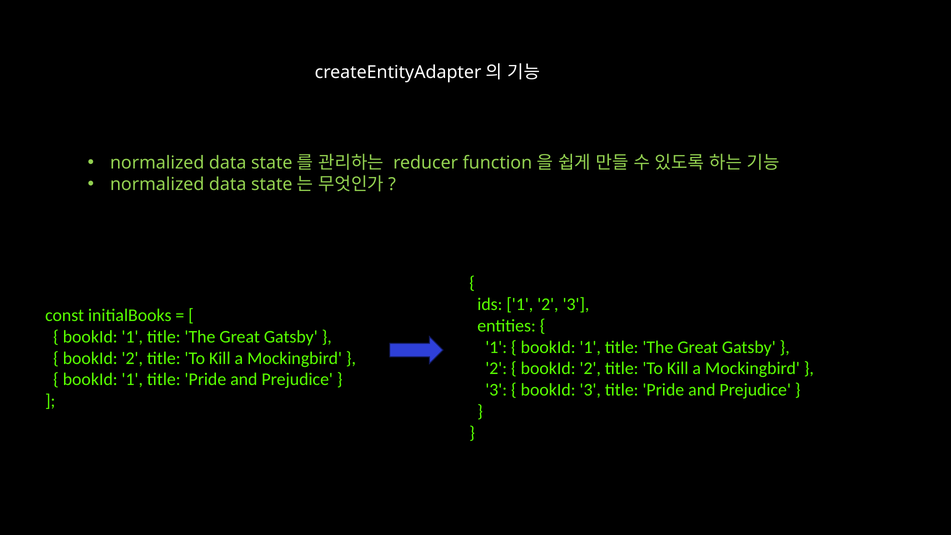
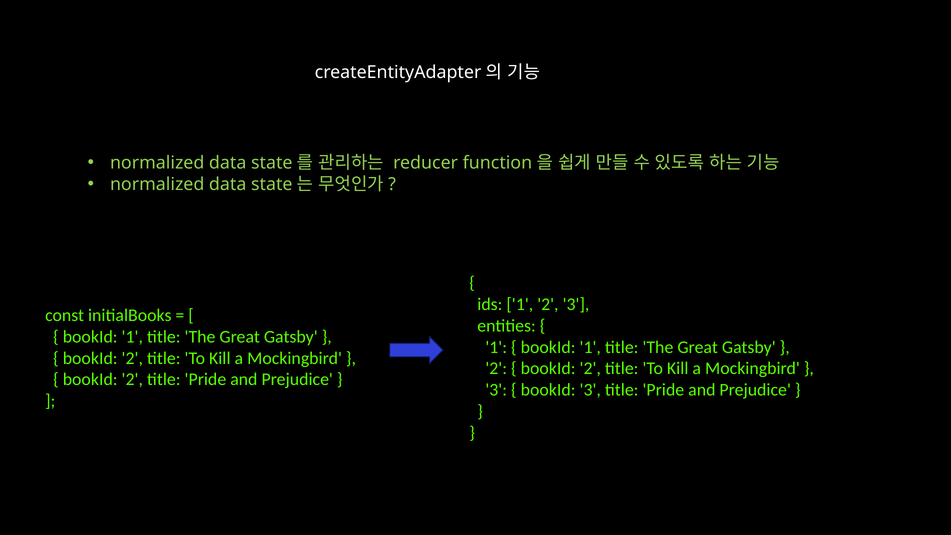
1: 1 -> 2 (132, 379)
